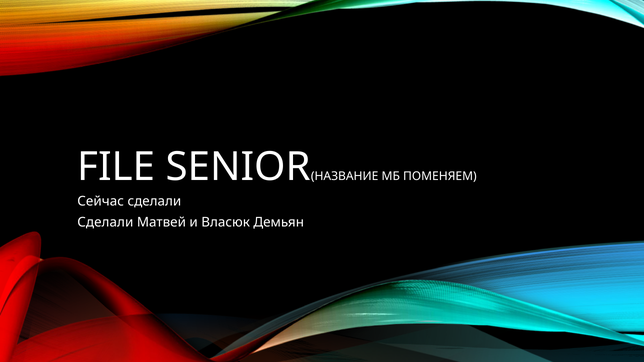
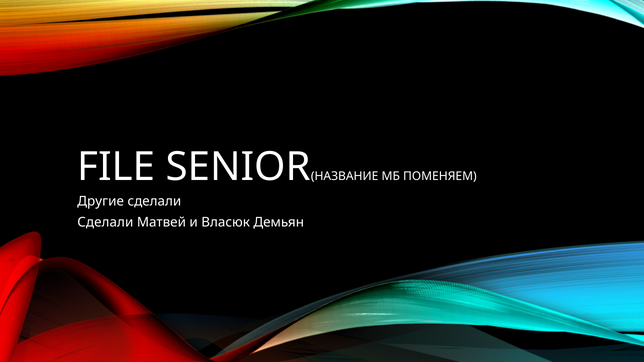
Сейчас: Сейчас -> Другие (101, 201)
